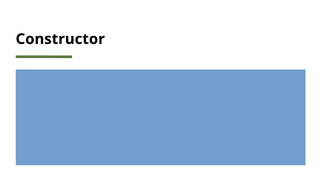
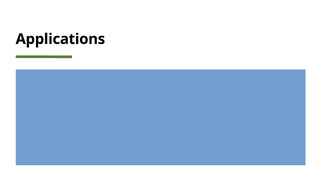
Constructor: Constructor -> Applications (60, 39)
